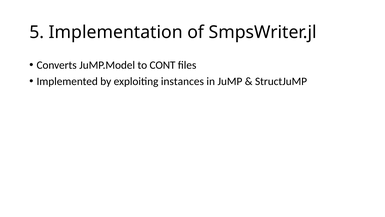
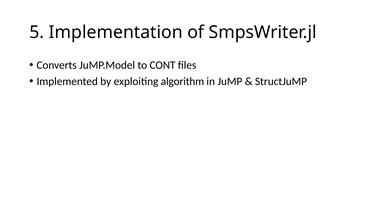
instances: instances -> algorithm (182, 81)
